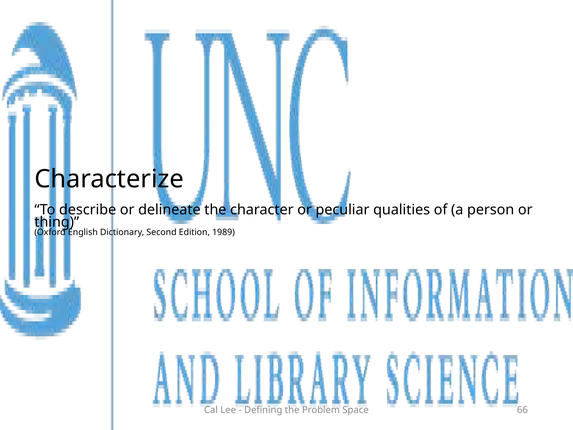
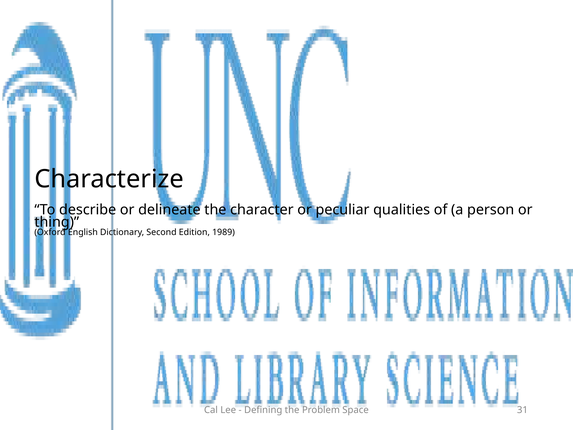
66: 66 -> 31 (522, 410)
